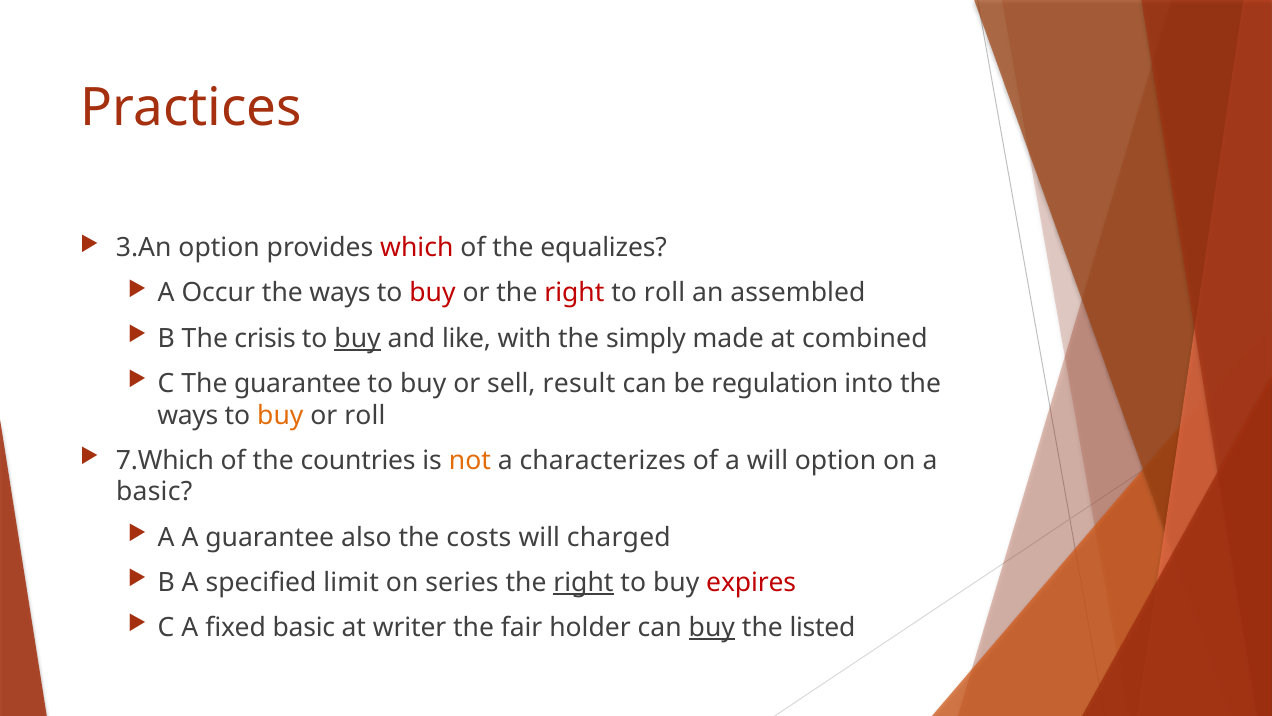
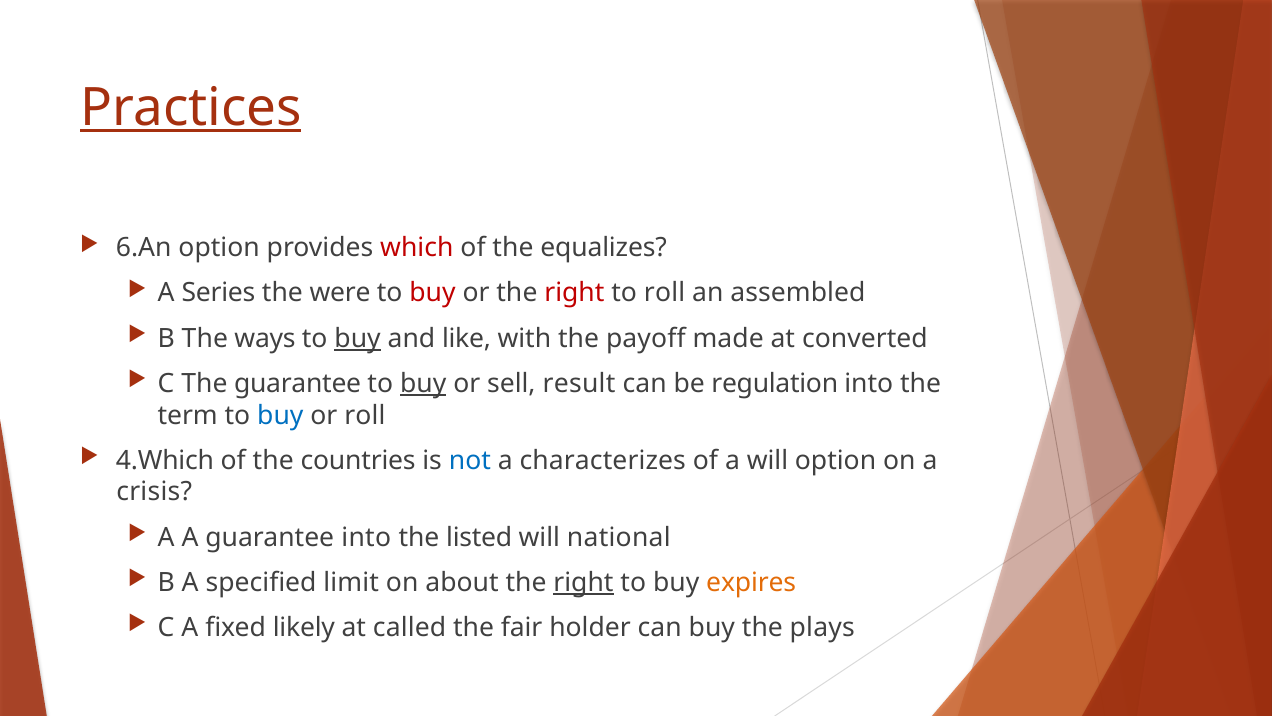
Practices underline: none -> present (191, 107)
3.An: 3.An -> 6.An (144, 248)
Occur: Occur -> Series (218, 293)
ways: ways -> were (340, 293)
crisis: crisis -> ways (265, 338)
simply: simply -> payoff (646, 338)
combined: combined -> converted (865, 338)
buy underline: none -> present (423, 383)
ways: ways -> term (188, 415)
buy colour: orange -> blue (280, 415)
7.Which: 7.Which -> 4.Which (165, 460)
not colour: orange -> blue (470, 460)
basic: basic -> crisis (154, 492)
guarantee also: also -> into (366, 537)
costs: costs -> listed (479, 537)
charged: charged -> national (619, 537)
series: series -> about (462, 582)
expires colour: red -> orange (751, 582)
fixed basic: basic -> likely (304, 627)
writer: writer -> called (410, 627)
buy underline: present -> none (712, 627)
listed: listed -> plays (822, 627)
